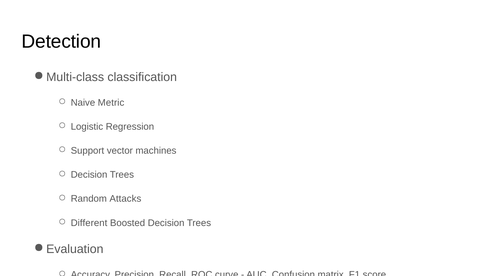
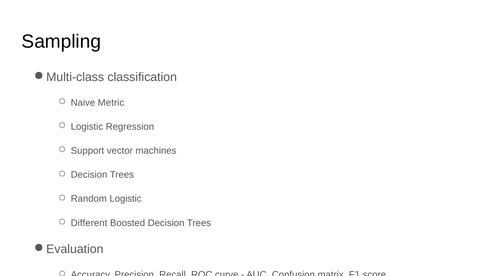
Detection: Detection -> Sampling (61, 42)
Random Attacks: Attacks -> Logistic (125, 199)
